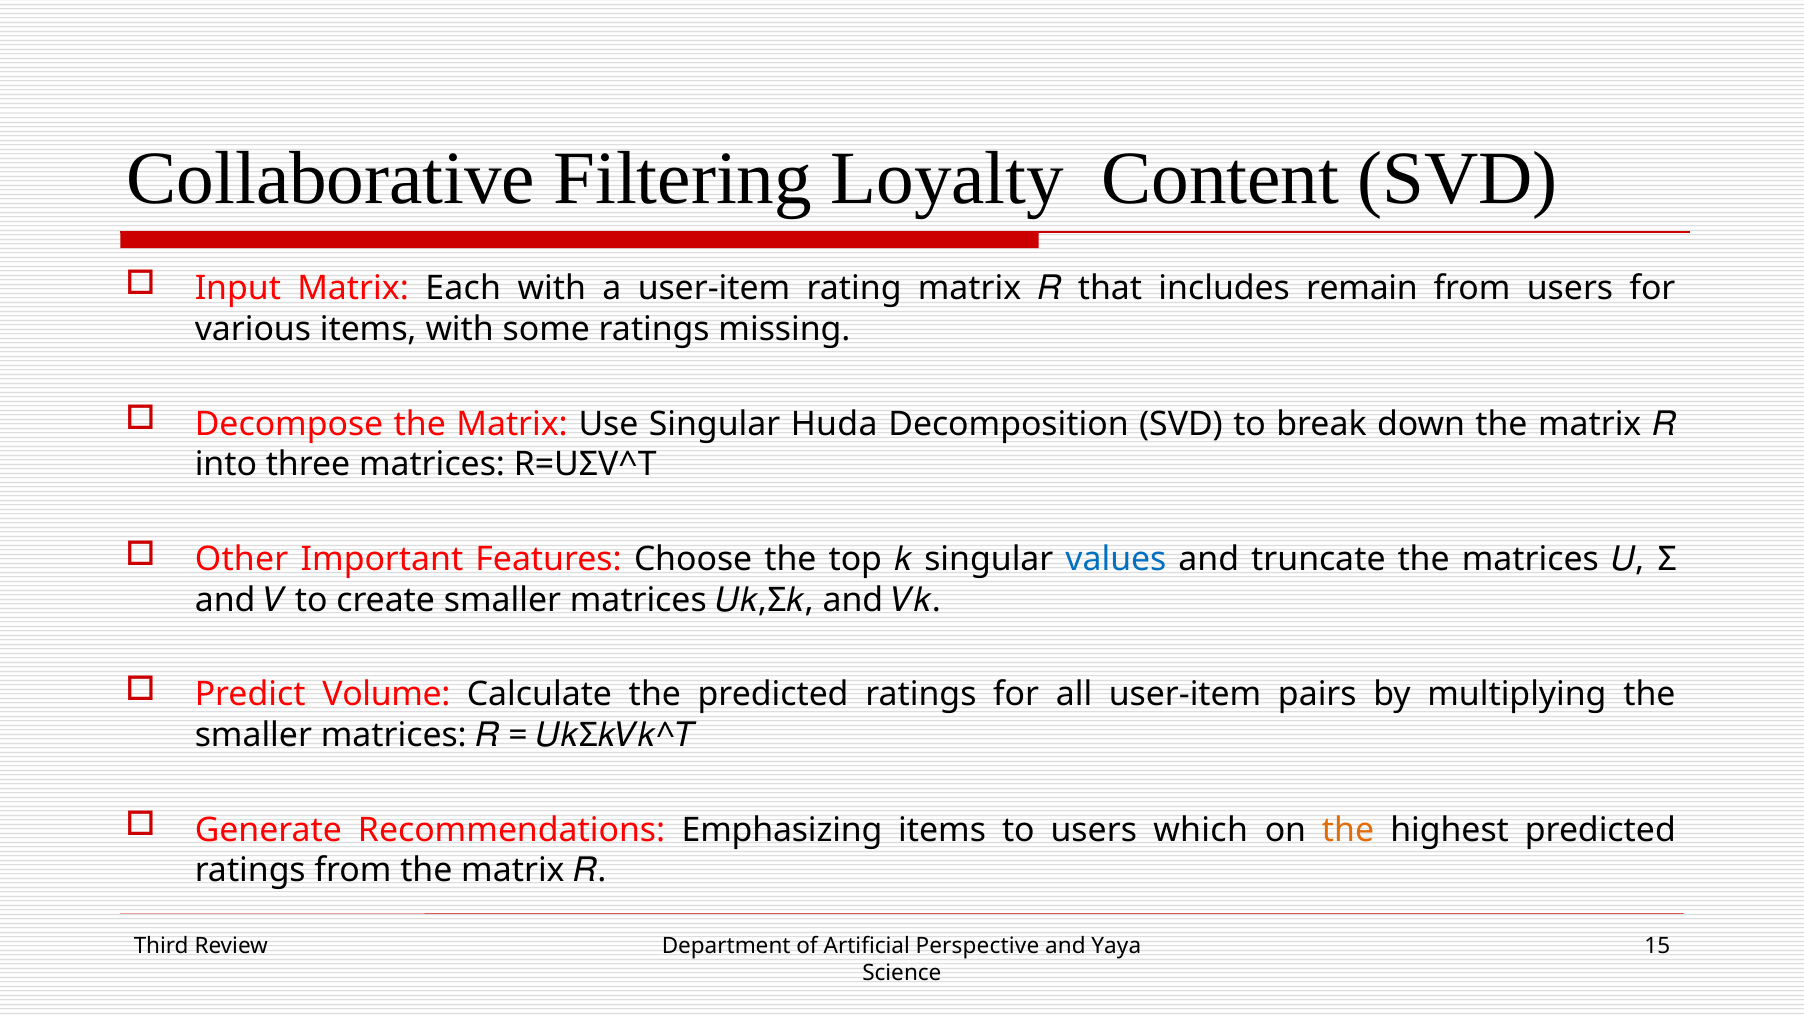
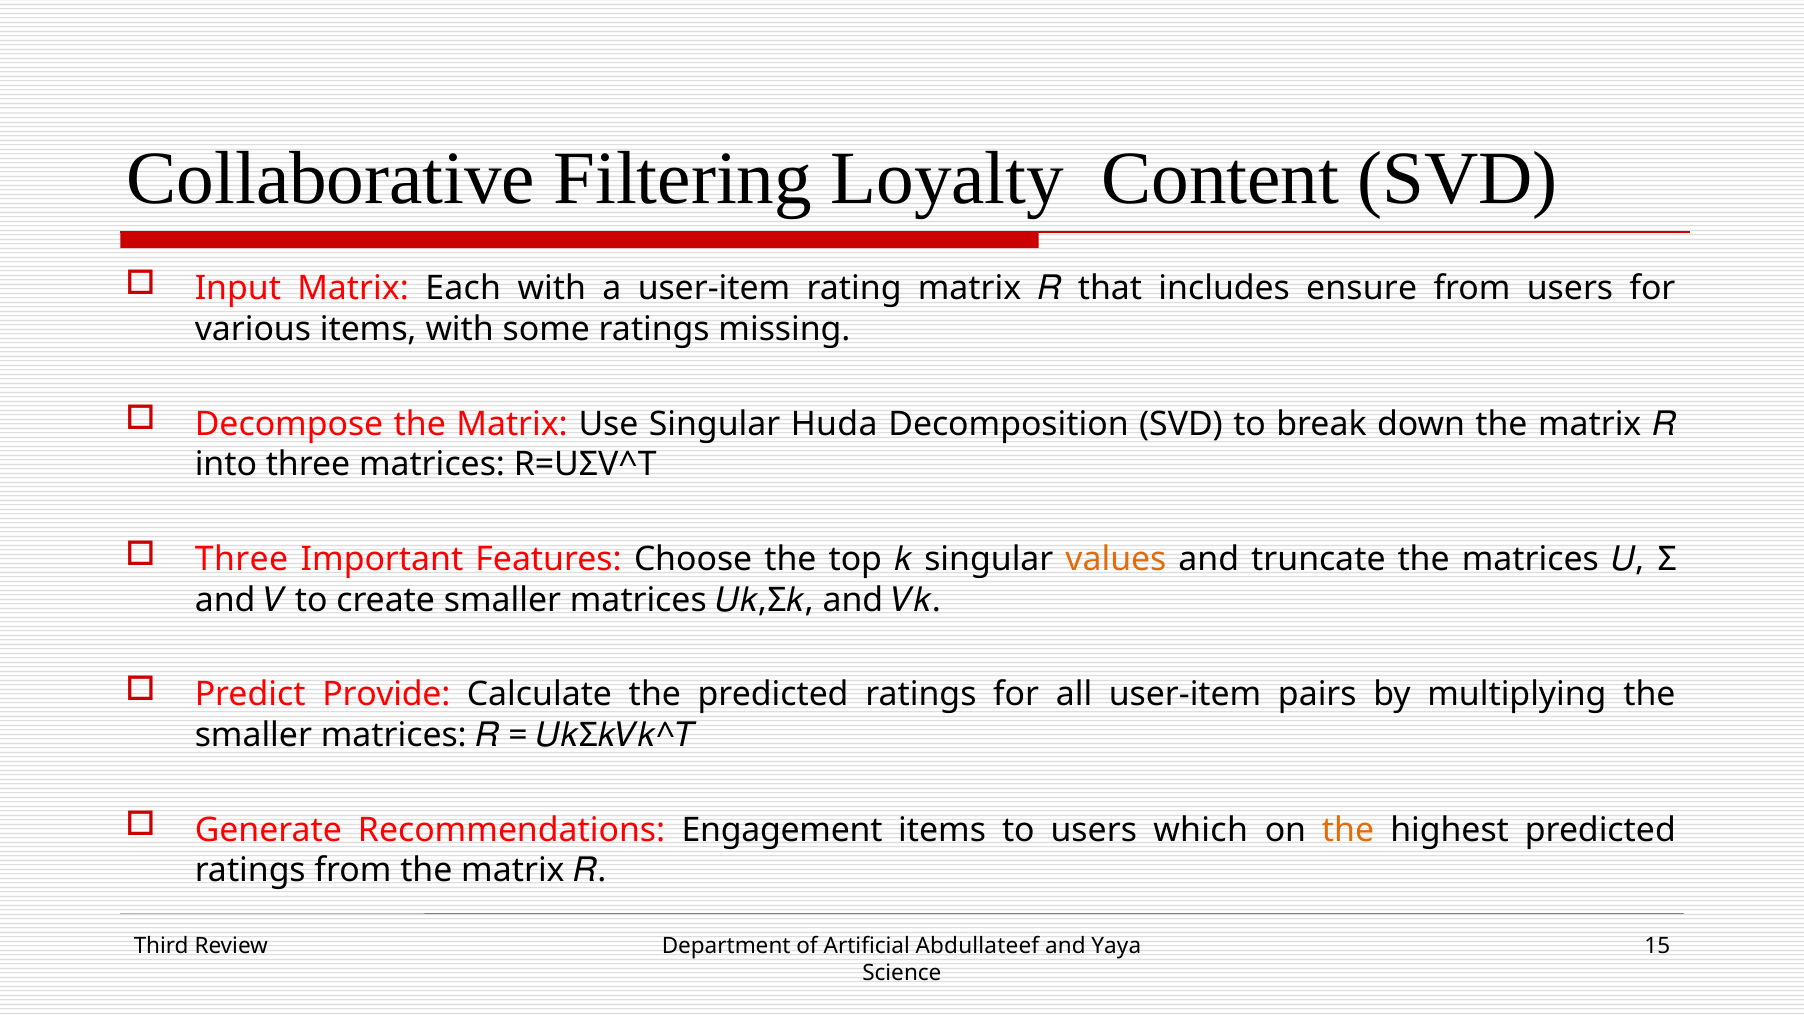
remain: remain -> ensure (1362, 289)
Other: Other -> Three (242, 559)
values colour: blue -> orange (1116, 559)
Volume: Volume -> Provide (386, 695)
Emphasizing: Emphasizing -> Engagement (782, 830)
Perspective: Perspective -> Abdullateef (977, 946)
